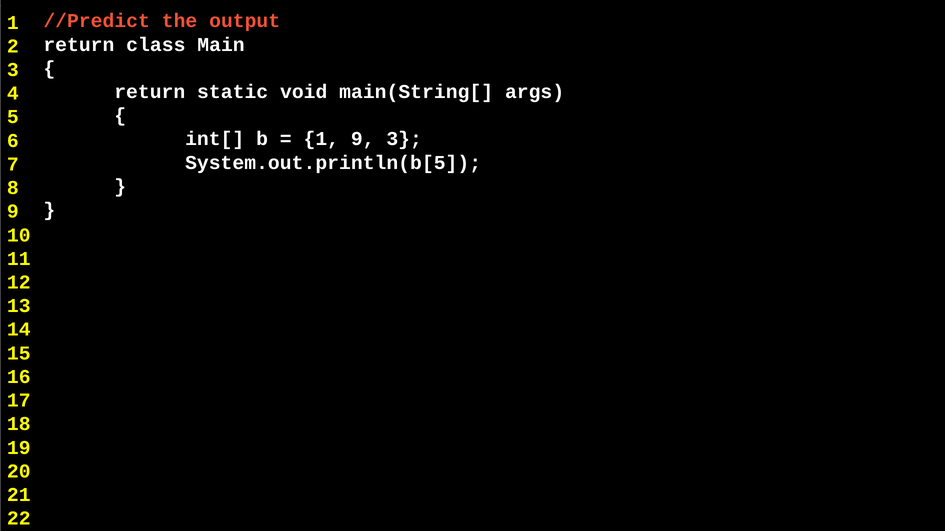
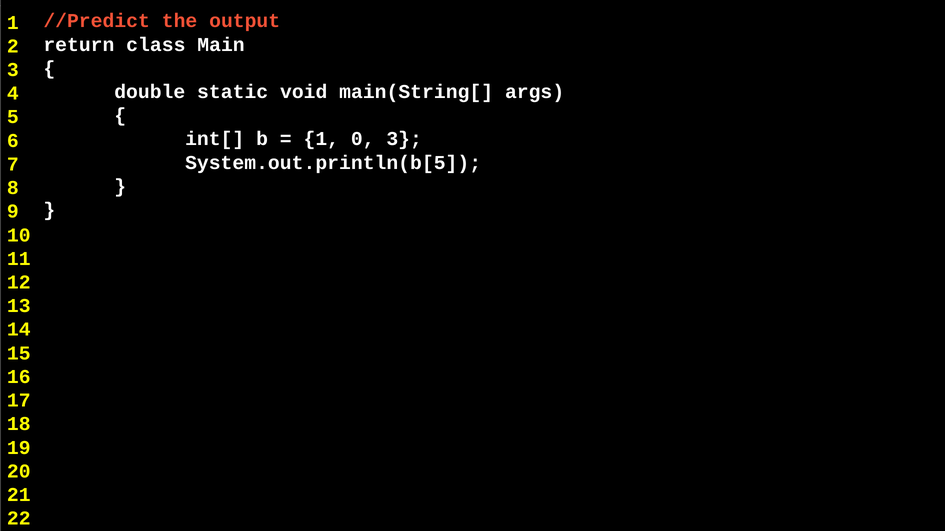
return: return -> double (150, 92)
1 9: 9 -> 0 (363, 139)
